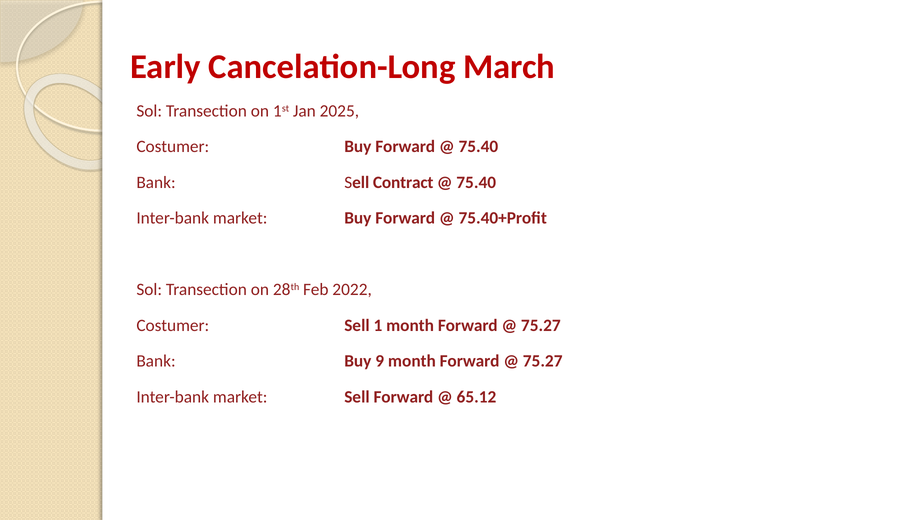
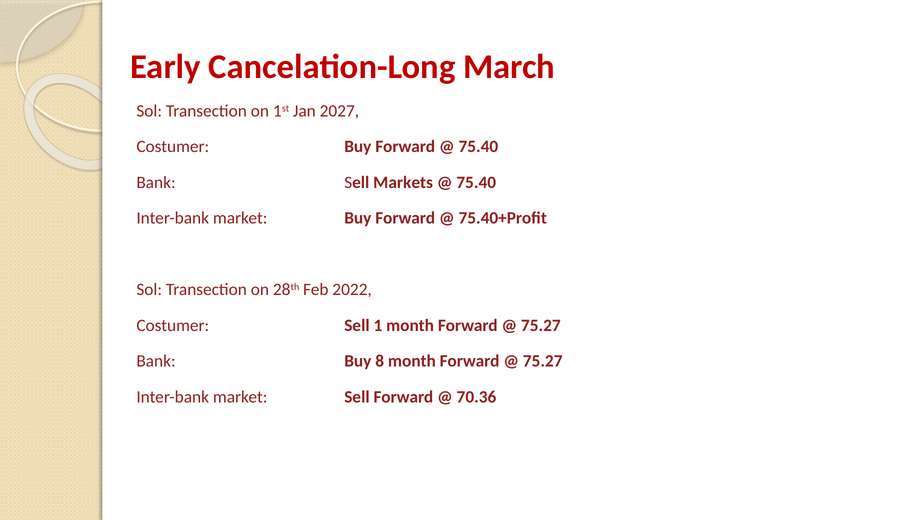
2025: 2025 -> 2027 (339, 111)
Contract: Contract -> Markets (403, 182)
9: 9 -> 8 (380, 361)
65.12: 65.12 -> 70.36 (476, 397)
